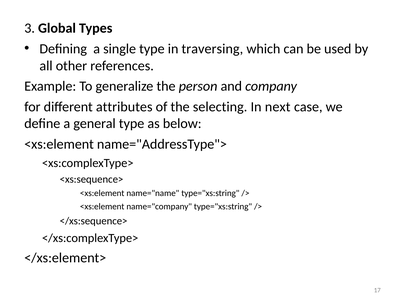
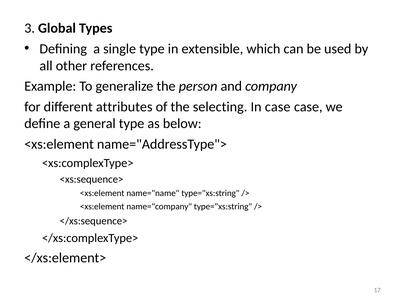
traversing: traversing -> extensible (212, 49)
In next: next -> case (278, 107)
